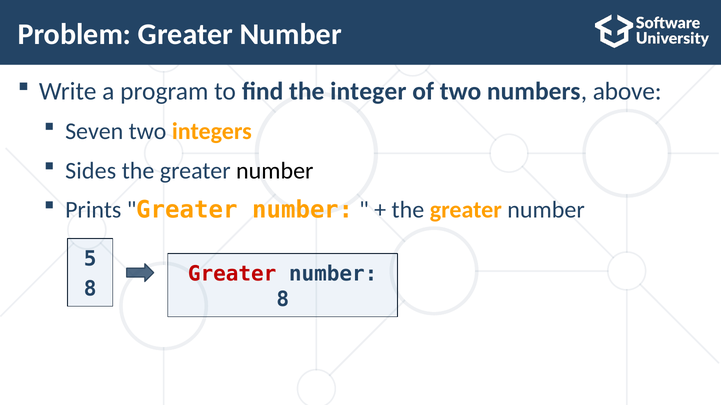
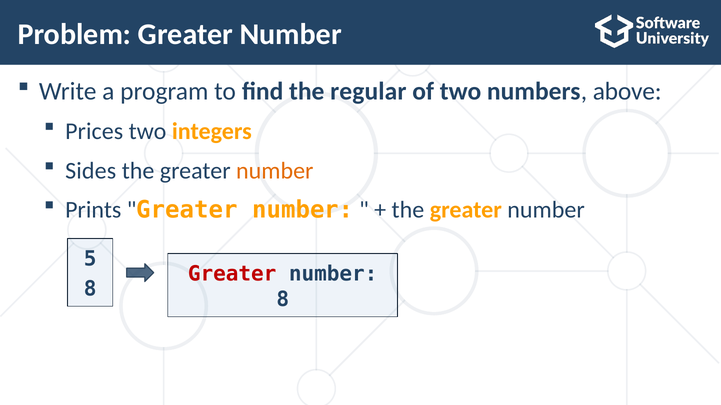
integer: integer -> regular (368, 91)
Seven: Seven -> Prices (94, 132)
number colour: black -> orange (275, 171)
